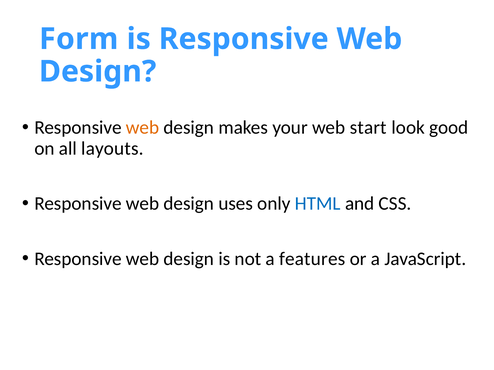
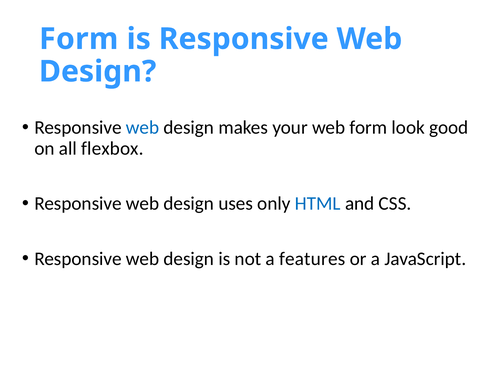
web colour: orange -> blue (143, 128)
web start: start -> form (368, 128)
layouts: layouts -> flexbox (112, 149)
